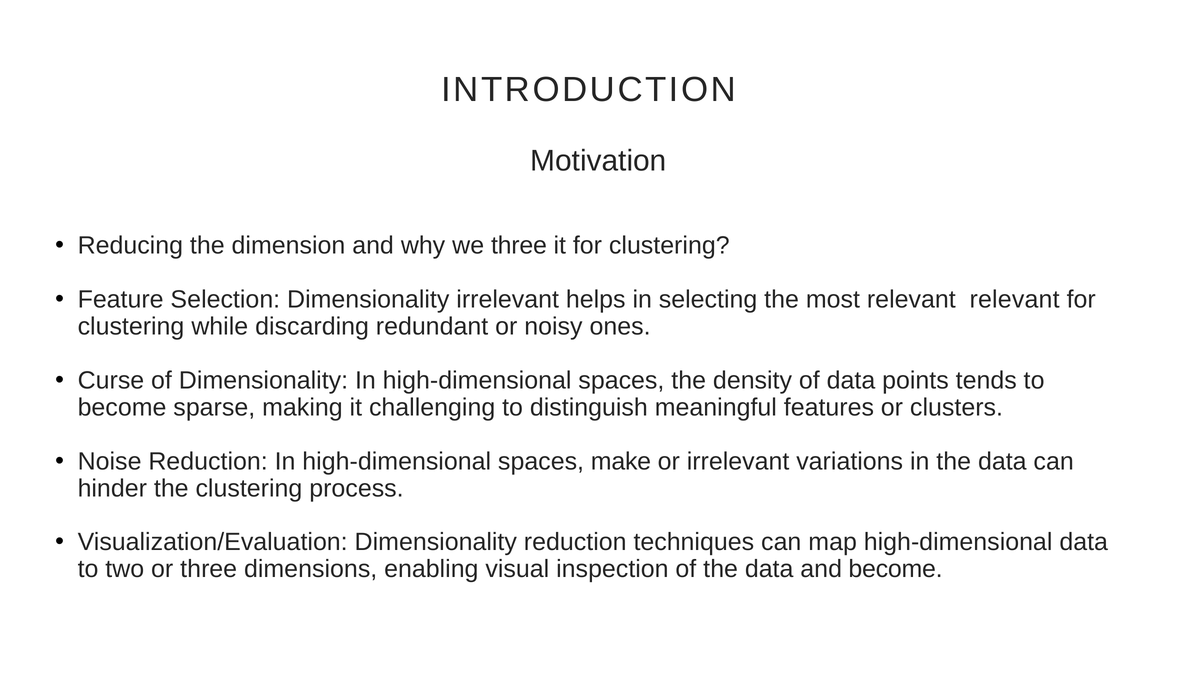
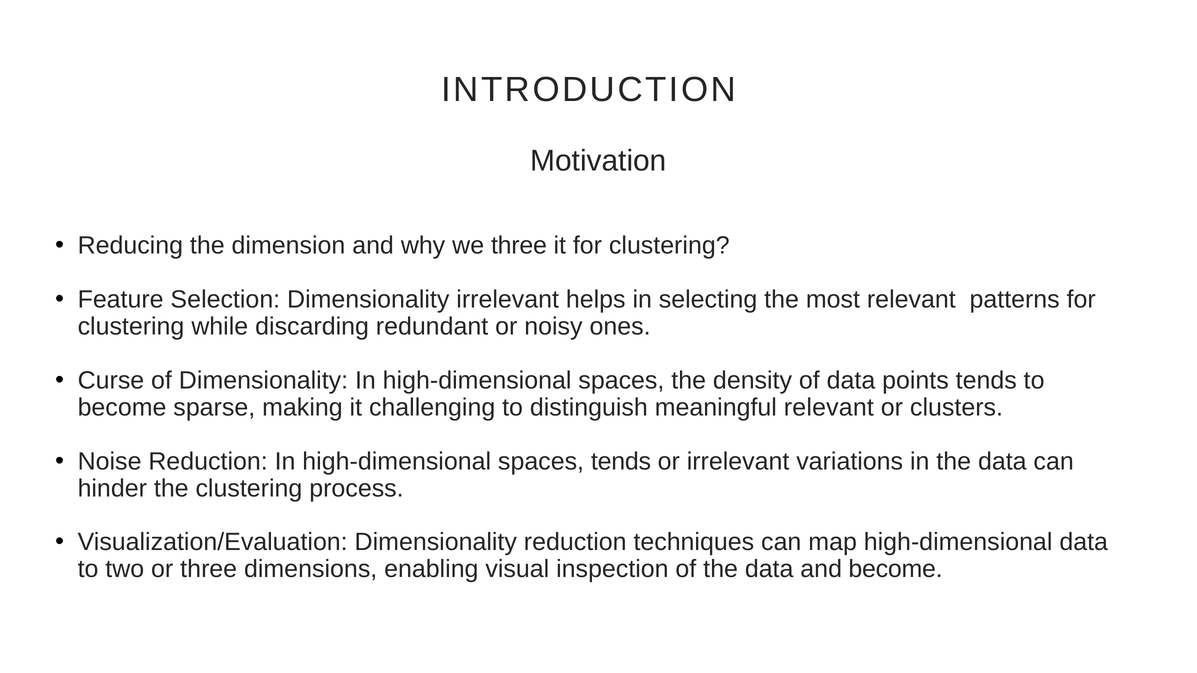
relevant relevant: relevant -> patterns (1015, 300)
meaningful features: features -> relevant (829, 408)
spaces make: make -> tends (621, 462)
